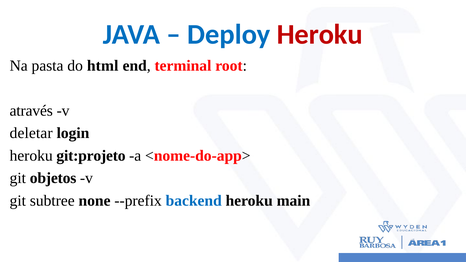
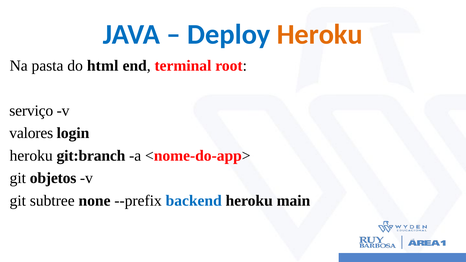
Heroku colour: red -> orange (320, 34)
através: através -> serviço (31, 111)
deletar: deletar -> valores (31, 133)
git:projeto: git:projeto -> git:branch (91, 156)
